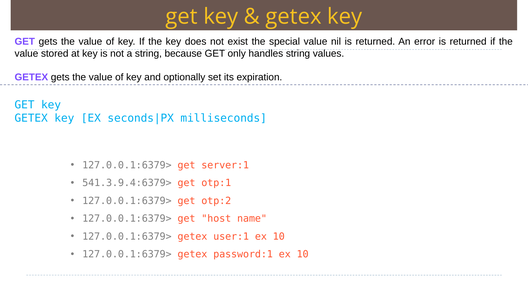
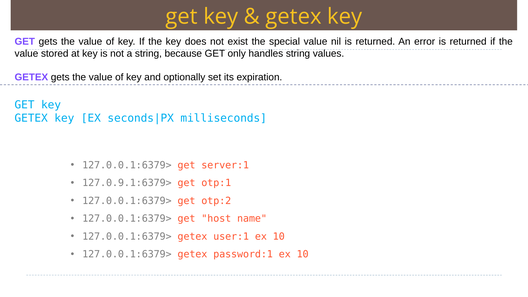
541.3.9.4:6379>: 541.3.9.4:6379> -> 127.0.9.1:6379> (127, 183)
